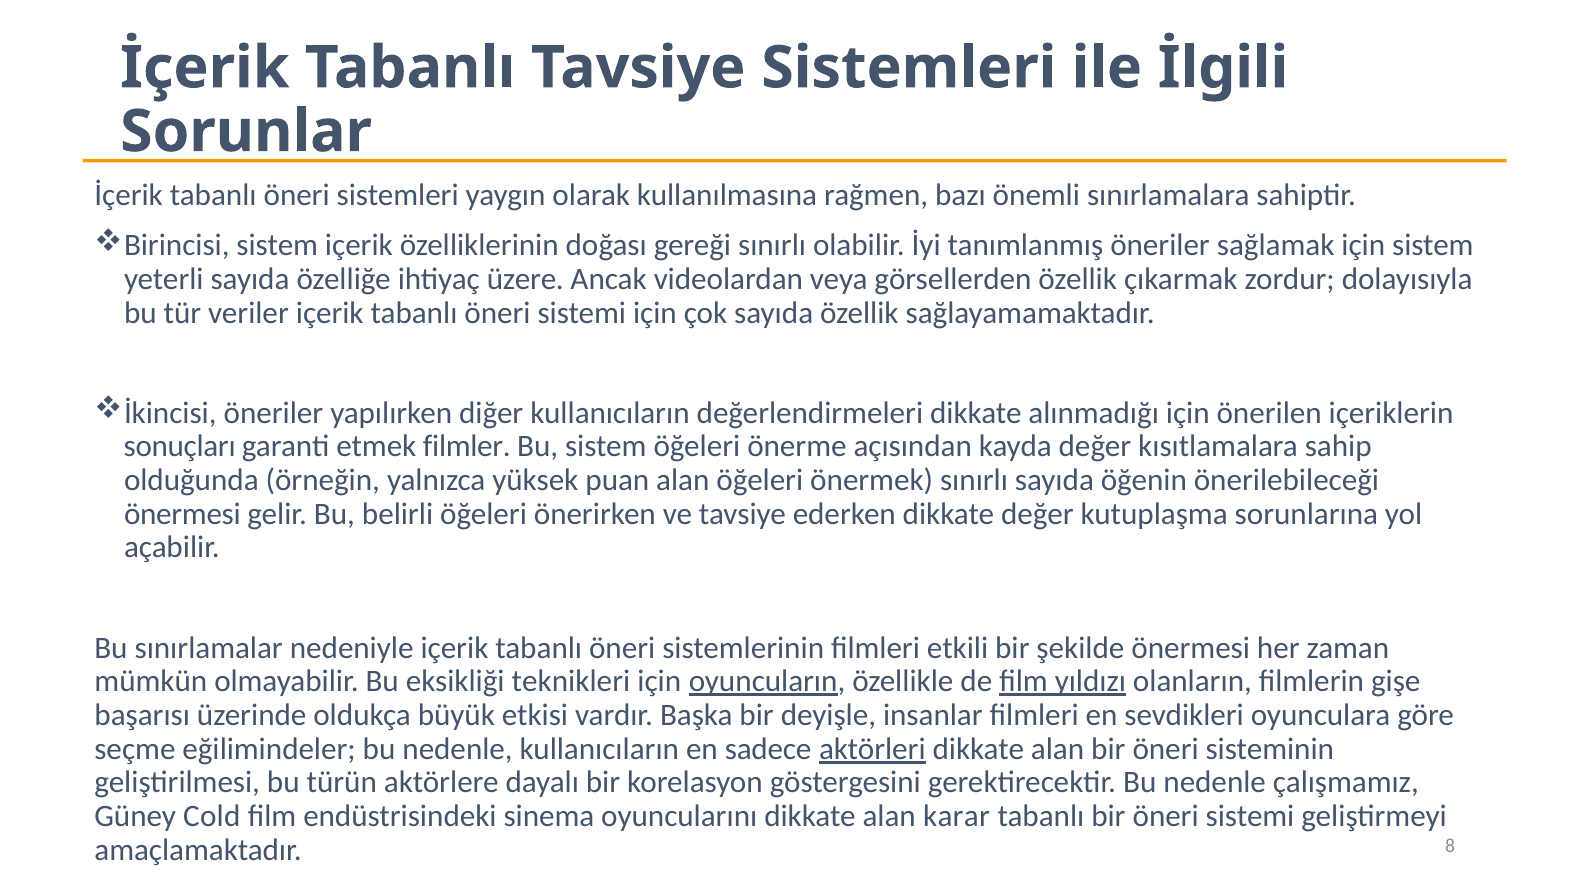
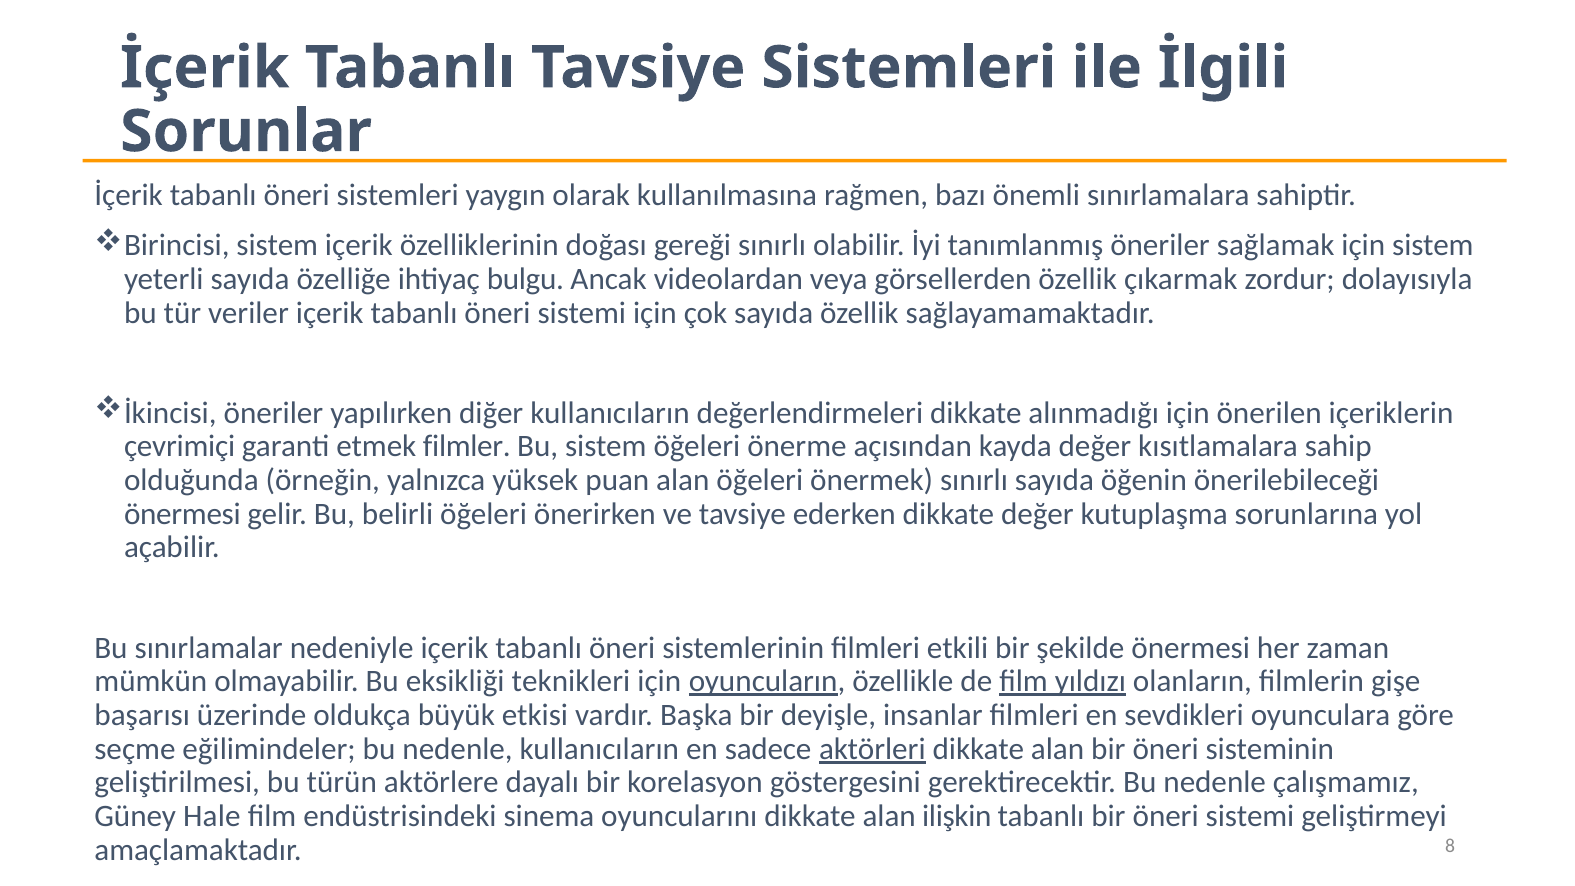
üzere: üzere -> bulgu (525, 279)
sonuçları: sonuçları -> çevrimiçi (180, 447)
Cold: Cold -> Hale (212, 816)
karar: karar -> ilişkin (957, 816)
